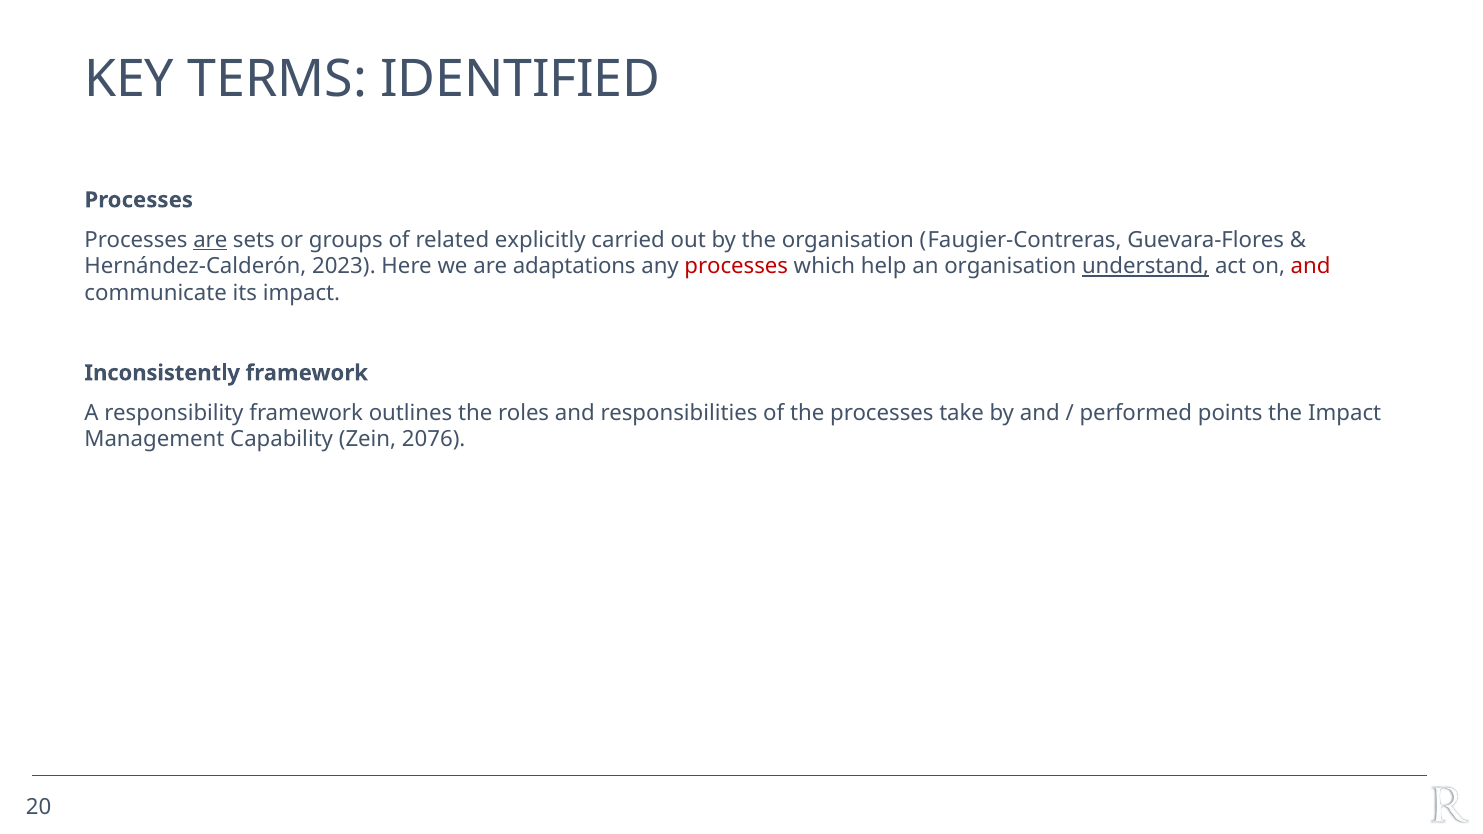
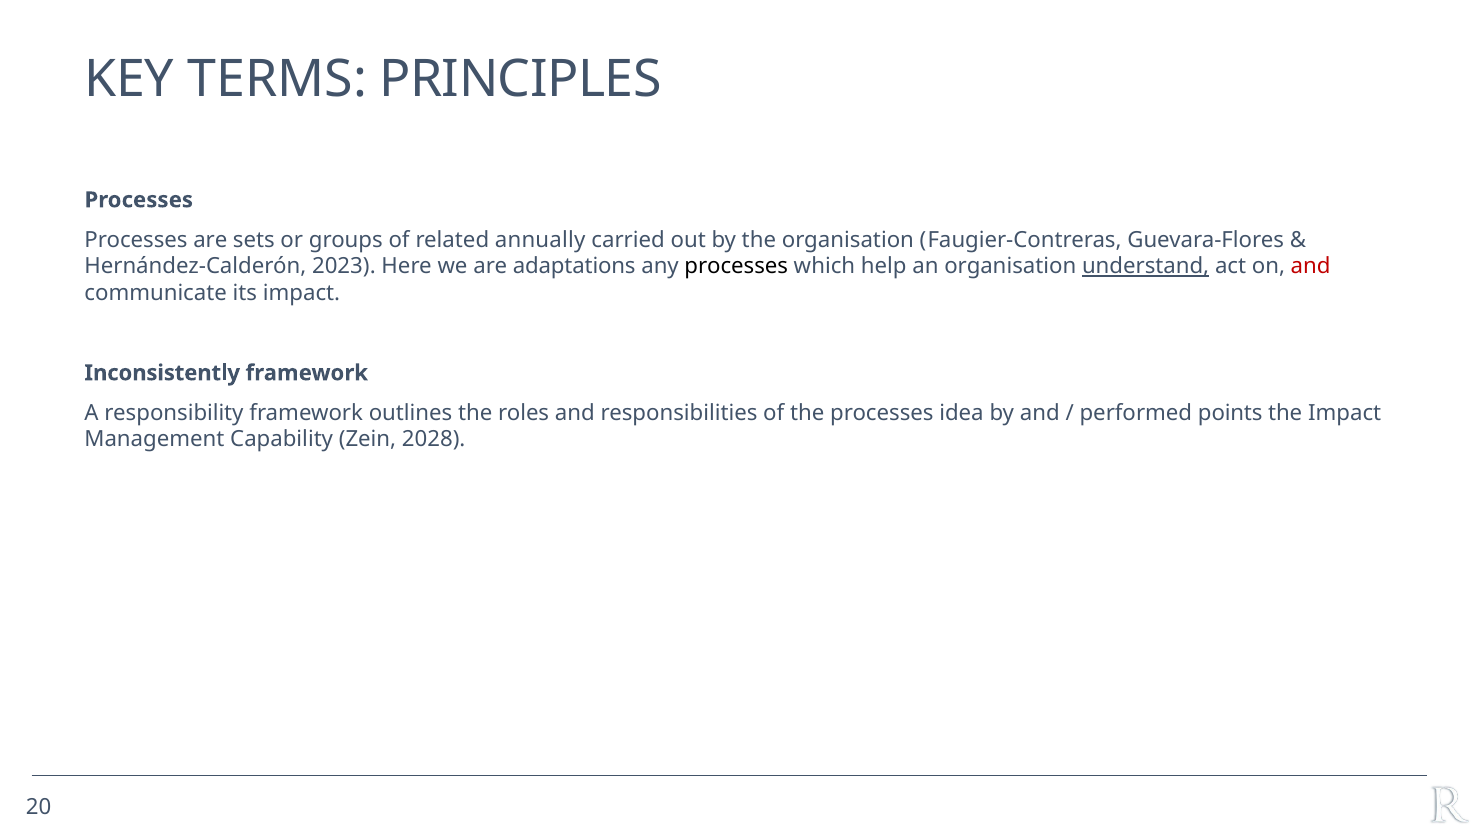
IDENTIFIED: IDENTIFIED -> PRINCIPLES (521, 79)
are underline: present -> none (210, 240)
explicitly: explicitly -> annually (540, 240)
processes colour: red -> black (736, 267)
take: take -> idea (962, 413)
2076: 2076 -> 2028 (434, 440)
